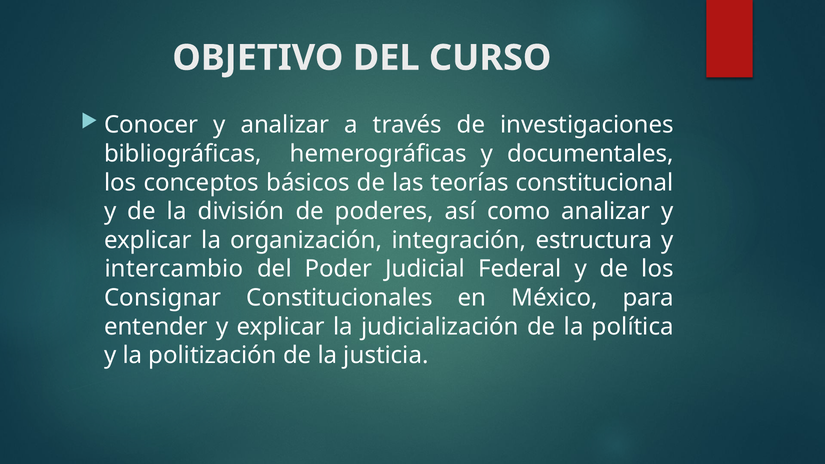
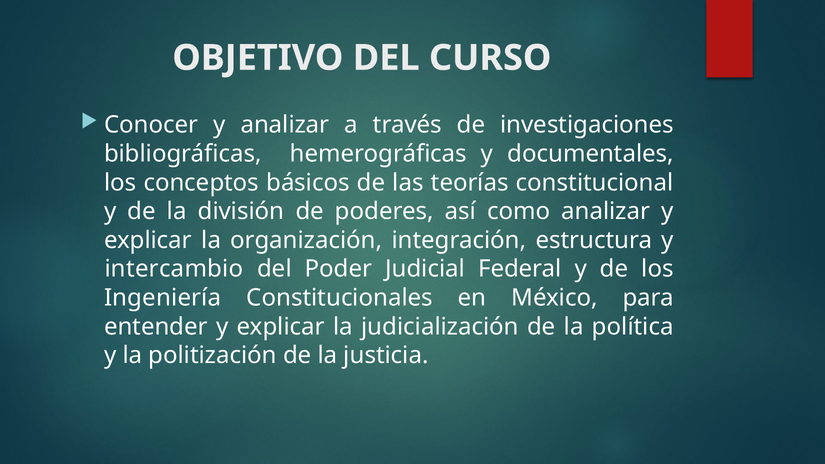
Consignar: Consignar -> Ingeniería (163, 298)
